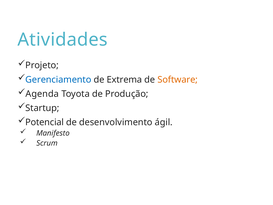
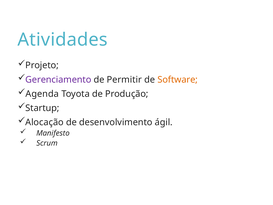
Gerenciamento colour: blue -> purple (58, 80)
Extrema: Extrema -> Permitir (124, 80)
Potencial: Potencial -> Alocação (45, 122)
